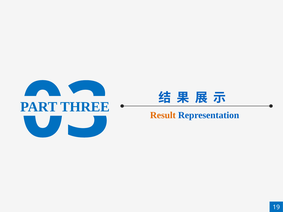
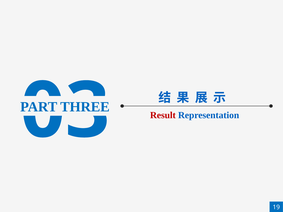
Result colour: orange -> red (163, 115)
